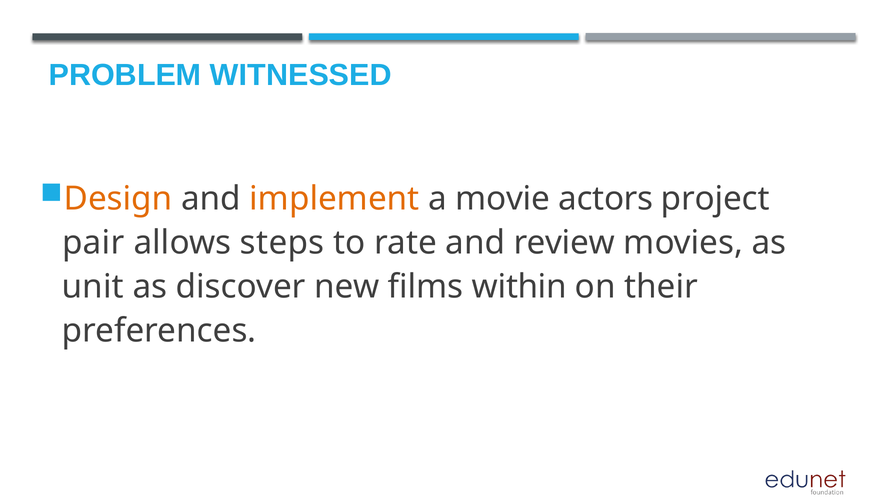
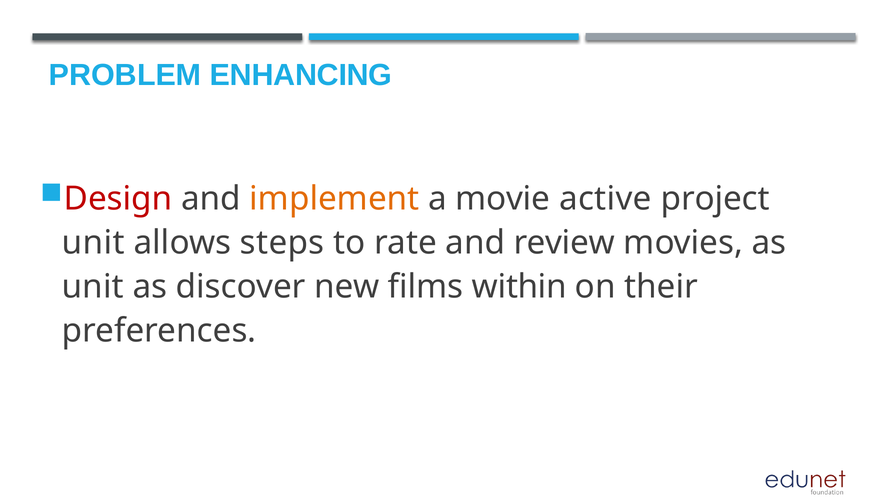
WITNESSED: WITNESSED -> ENHANCING (301, 75)
Design colour: orange -> red (118, 199)
actors: actors -> active (605, 199)
pair: pair -> unit (93, 243)
